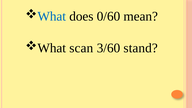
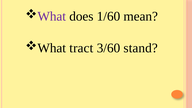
What colour: blue -> purple (52, 16)
0/60: 0/60 -> 1/60 (109, 16)
scan: scan -> tract (81, 48)
